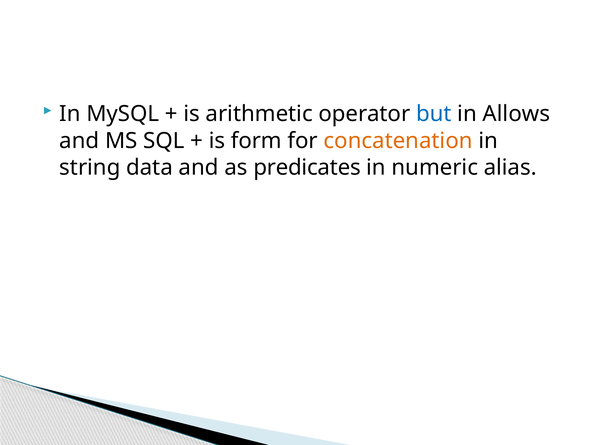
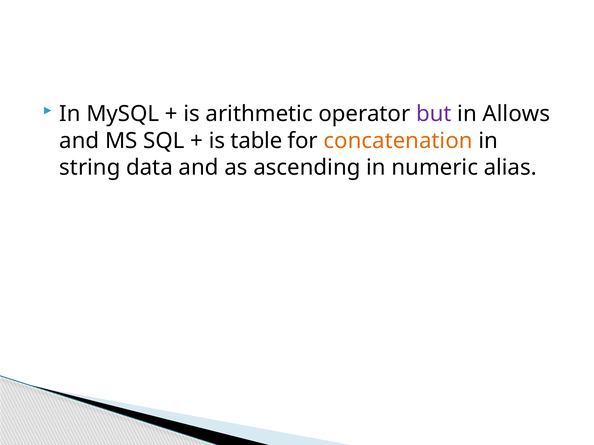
but colour: blue -> purple (434, 114)
form: form -> table (256, 141)
predicates: predicates -> ascending (307, 168)
